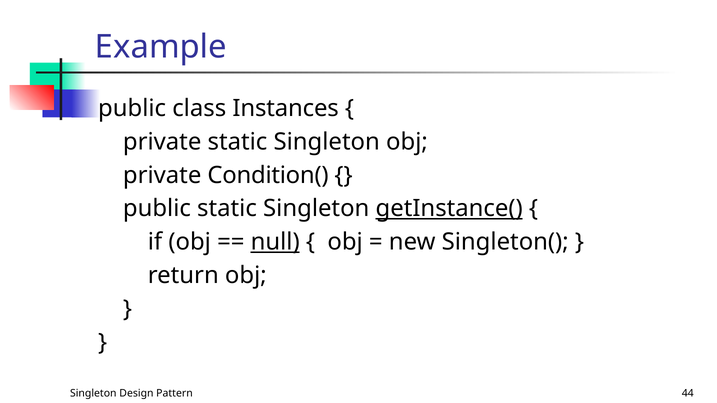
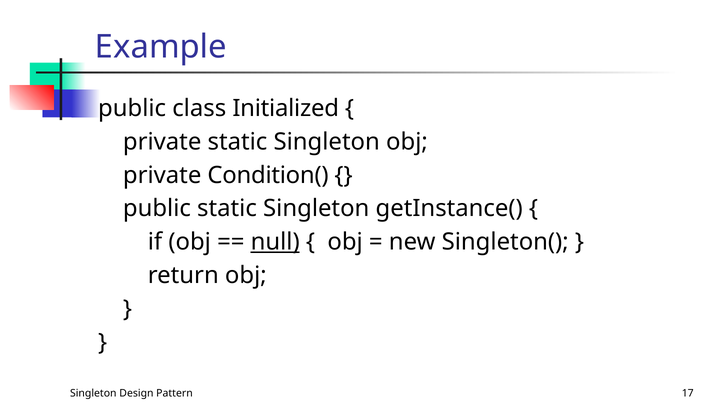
Instances: Instances -> Initialized (286, 108)
getInstance( underline: present -> none (449, 209)
44: 44 -> 17 (688, 393)
